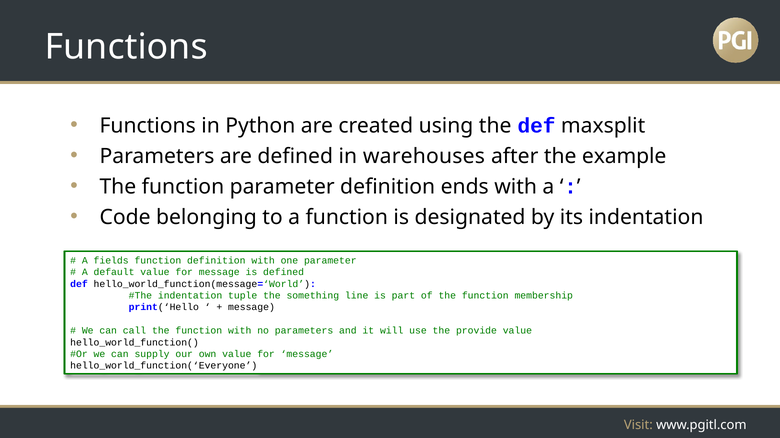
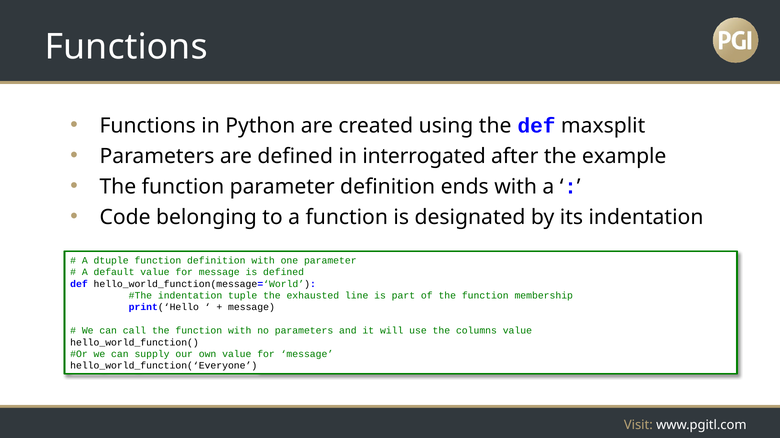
warehouses: warehouses -> interrogated (424, 156)
fields: fields -> dtuple (111, 261)
something: something -> exhausted (313, 296)
provide: provide -> columns (476, 331)
